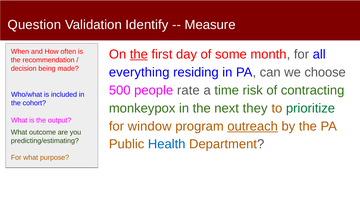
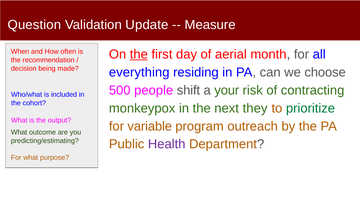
Identify: Identify -> Update (147, 25)
some: some -> aerial (231, 54)
rate: rate -> shift (188, 90)
time: time -> your (227, 90)
window: window -> variable (150, 126)
outreach underline: present -> none (253, 126)
Health colour: blue -> purple (167, 144)
